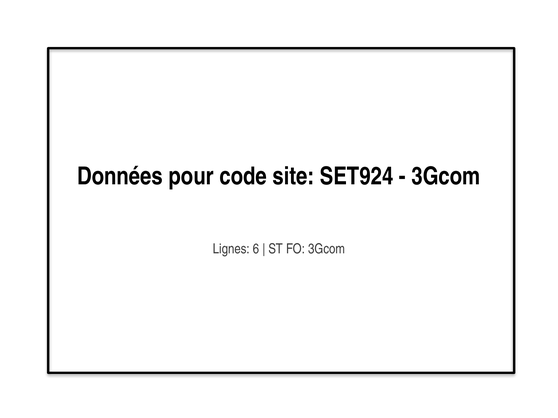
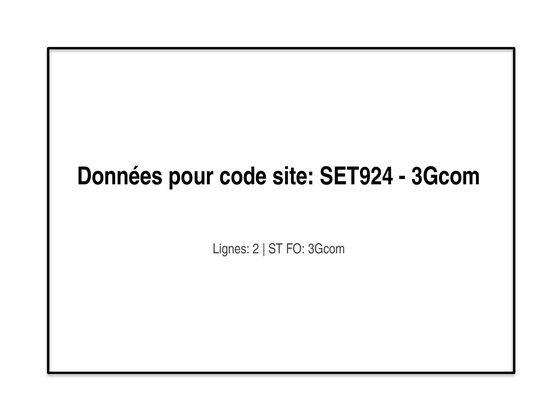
6: 6 -> 2 (256, 249)
